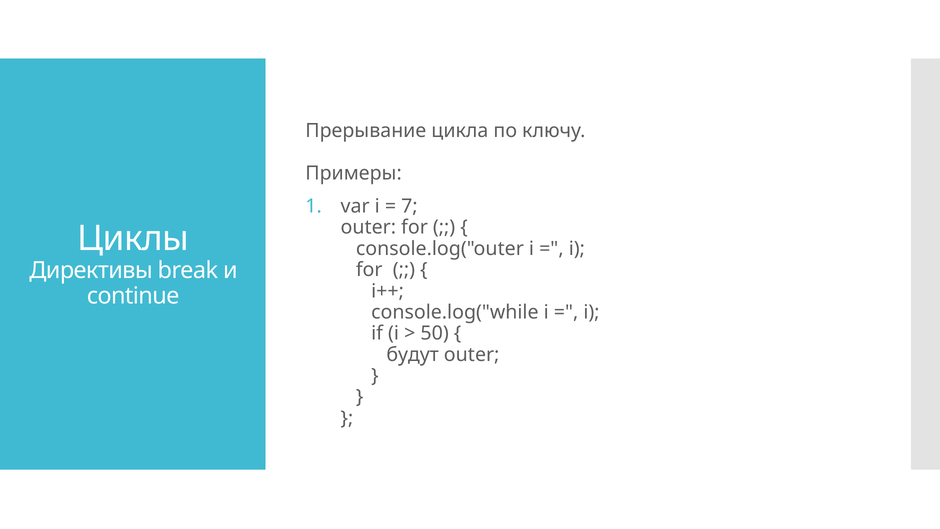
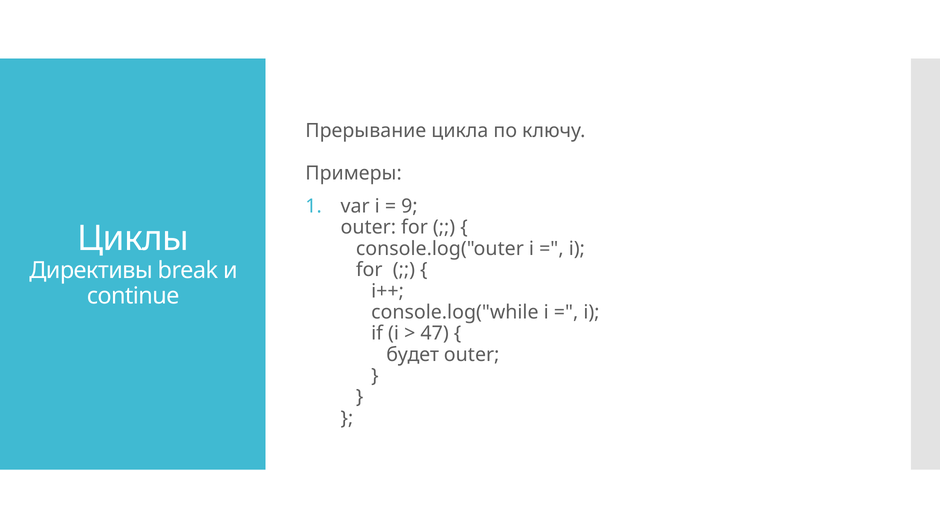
7: 7 -> 9 (409, 206)
50: 50 -> 47 (435, 333)
будут: будут -> будет (413, 354)
